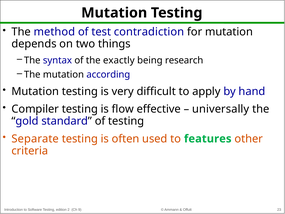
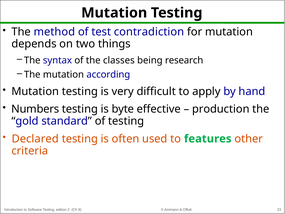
exactly: exactly -> classes (119, 60)
Compiler: Compiler -> Numbers (35, 109)
flow: flow -> byte (123, 109)
universally: universally -> production (221, 109)
Separate: Separate -> Declared (35, 139)
